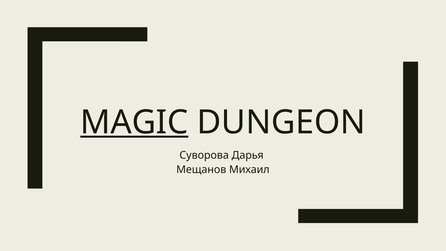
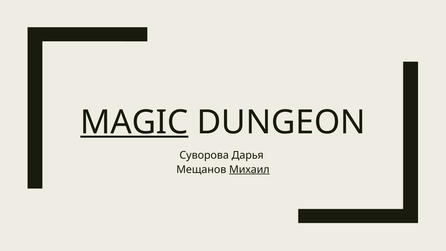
Михаил underline: none -> present (249, 169)
